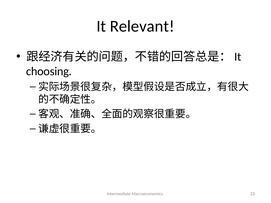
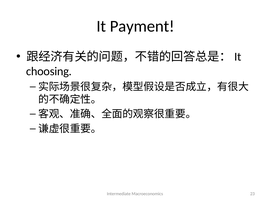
Relevant: Relevant -> Payment (142, 26)
